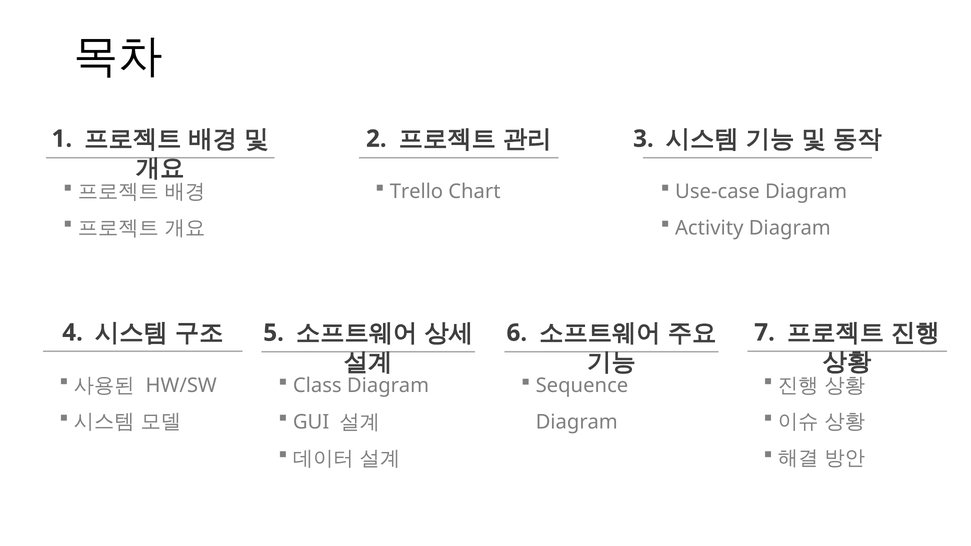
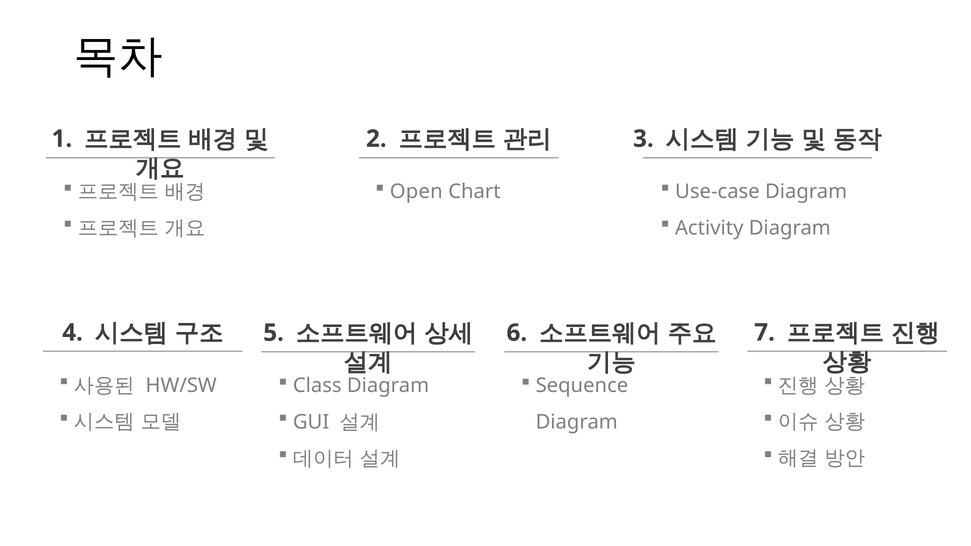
Trello: Trello -> Open (416, 192)
